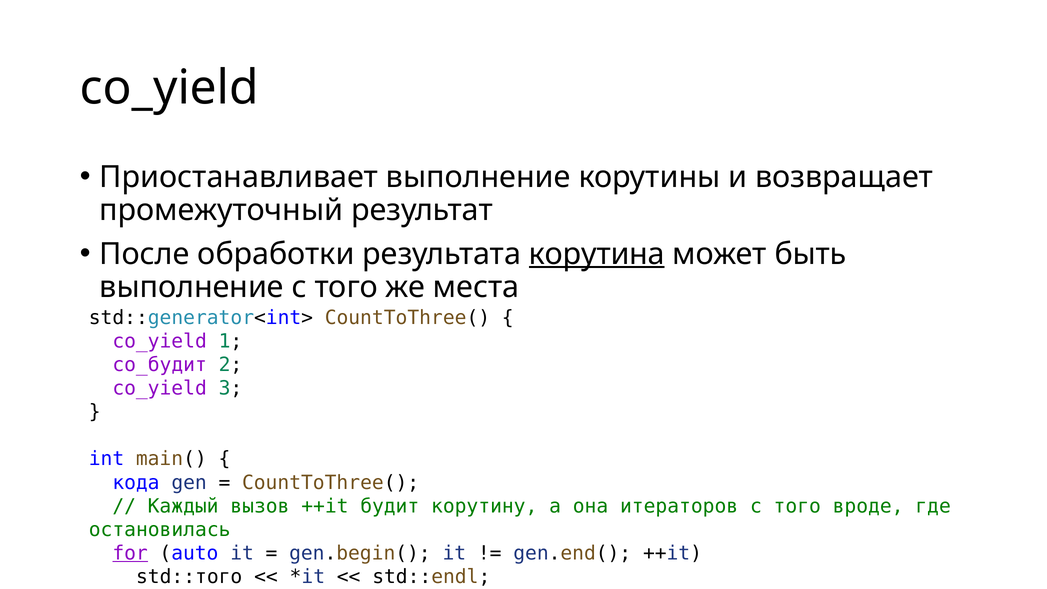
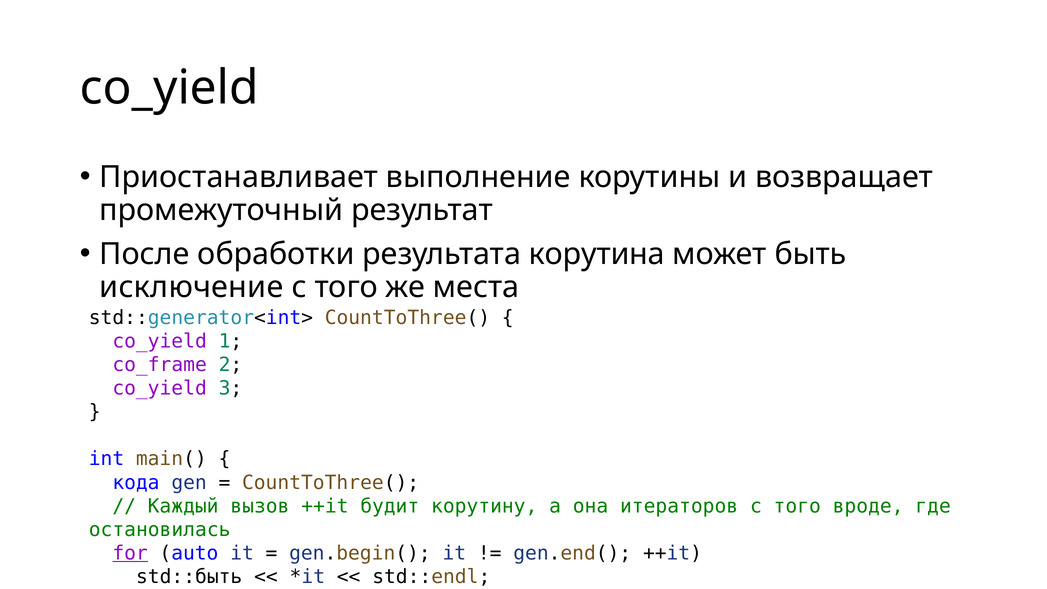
корутина underline: present -> none (597, 254)
выполнение: выполнение -> исключение (191, 287)
co_будит: co_будит -> co_frame (160, 365)
std::того: std::того -> std::быть (189, 577)
